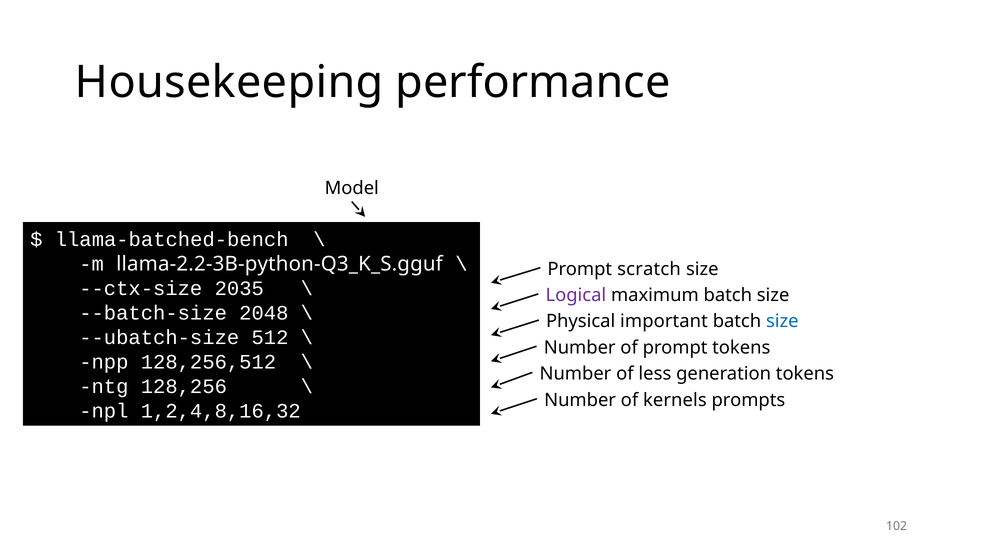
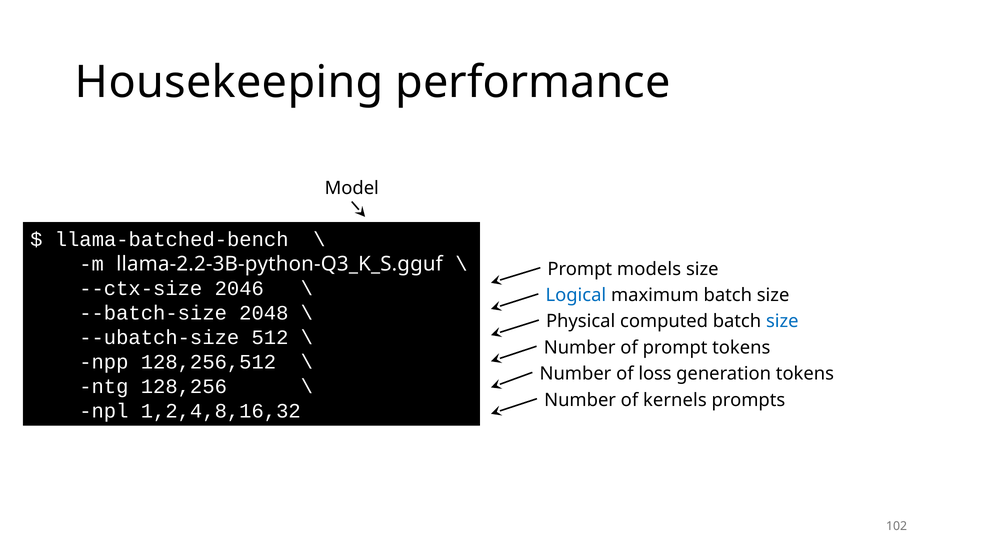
scratch: scratch -> models (649, 269)
2035: 2035 -> 2046 (239, 289)
Logical colour: purple -> blue (576, 295)
important: important -> computed (664, 322)
less: less -> loss (655, 374)
